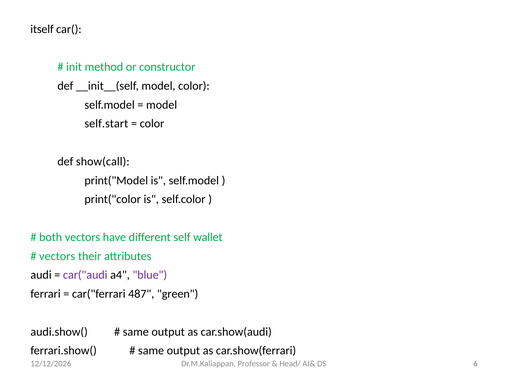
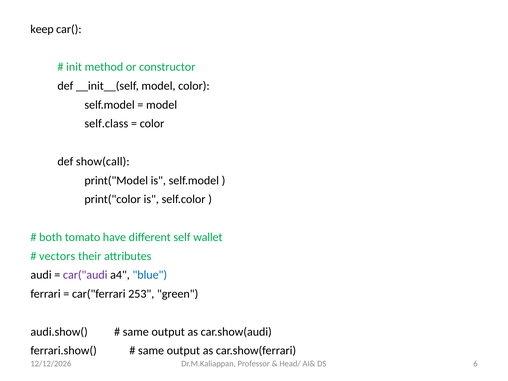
itself: itself -> keep (42, 29)
self.start: self.start -> self.class (106, 124)
both vectors: vectors -> tomato (83, 237)
blue colour: purple -> blue (150, 275)
487: 487 -> 253 (141, 294)
